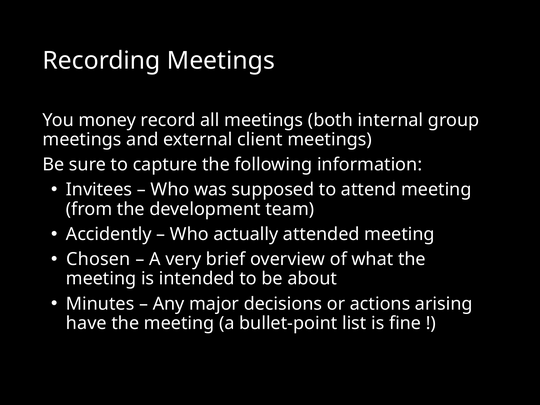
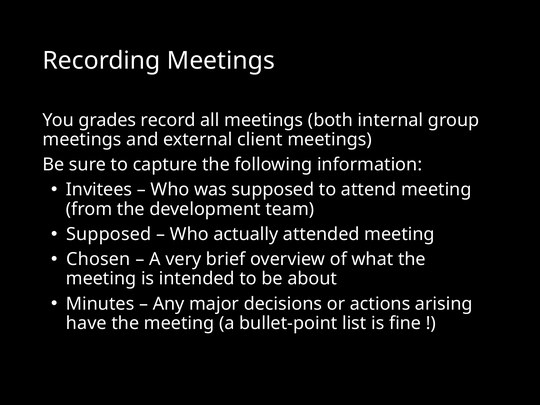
money: money -> grades (107, 120)
Accidently: Accidently -> Supposed (109, 234)
